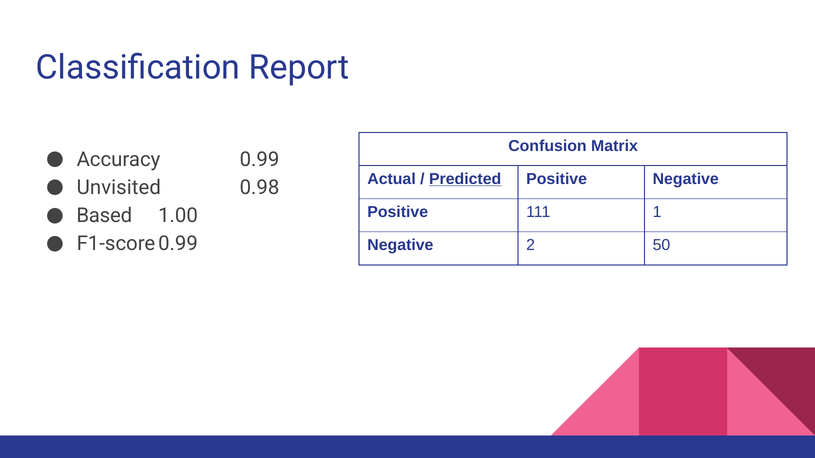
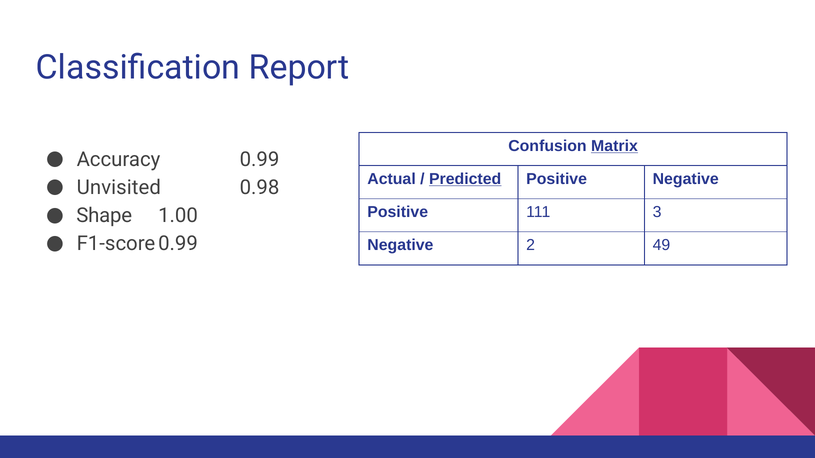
Matrix underline: none -> present (614, 146)
1: 1 -> 3 (657, 212)
Based: Based -> Shape (104, 216)
50: 50 -> 49 (661, 245)
